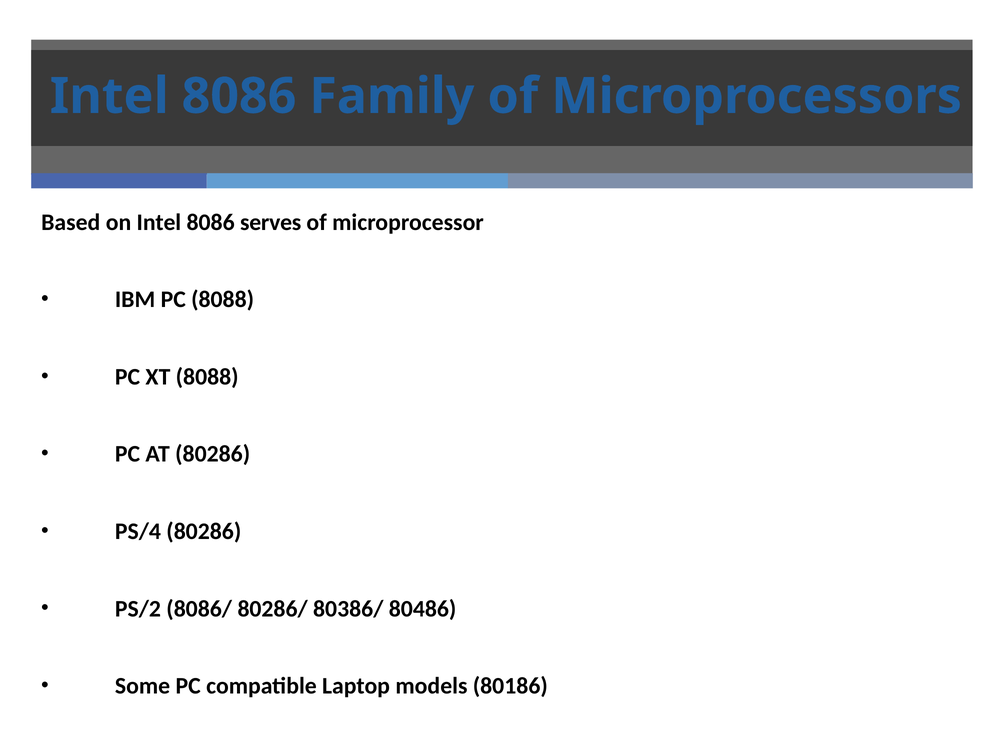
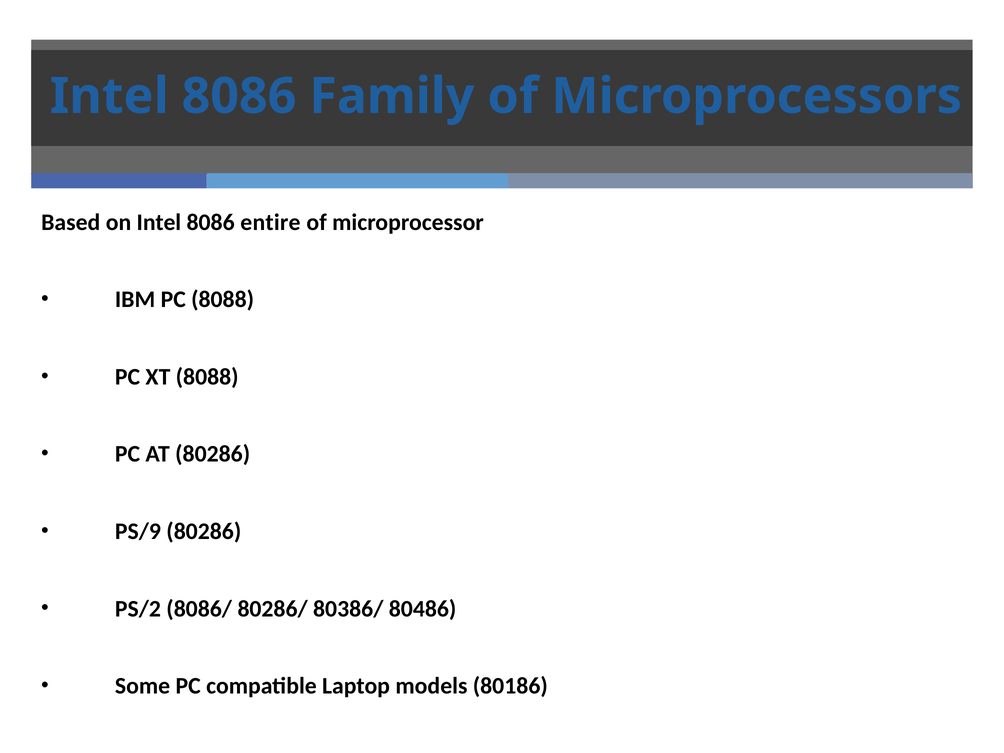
serves: serves -> entire (270, 222)
PS/4: PS/4 -> PS/9 (138, 531)
